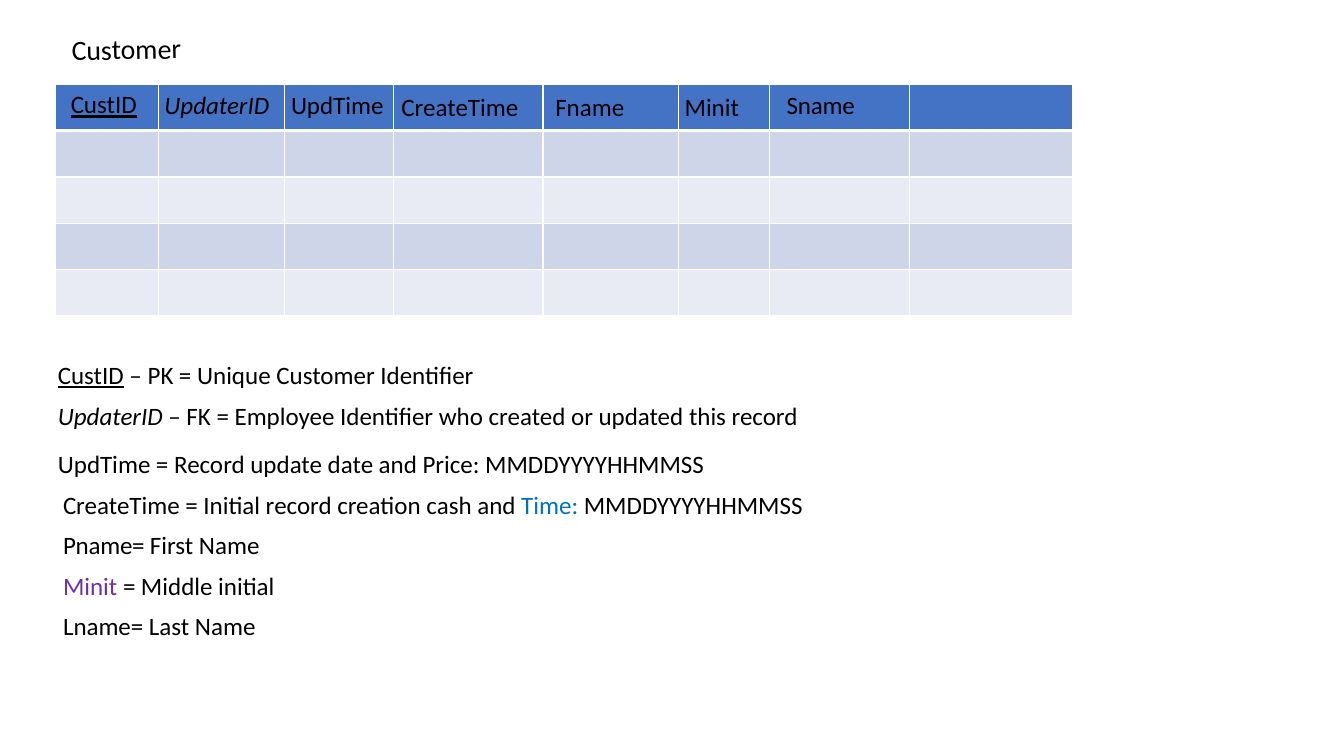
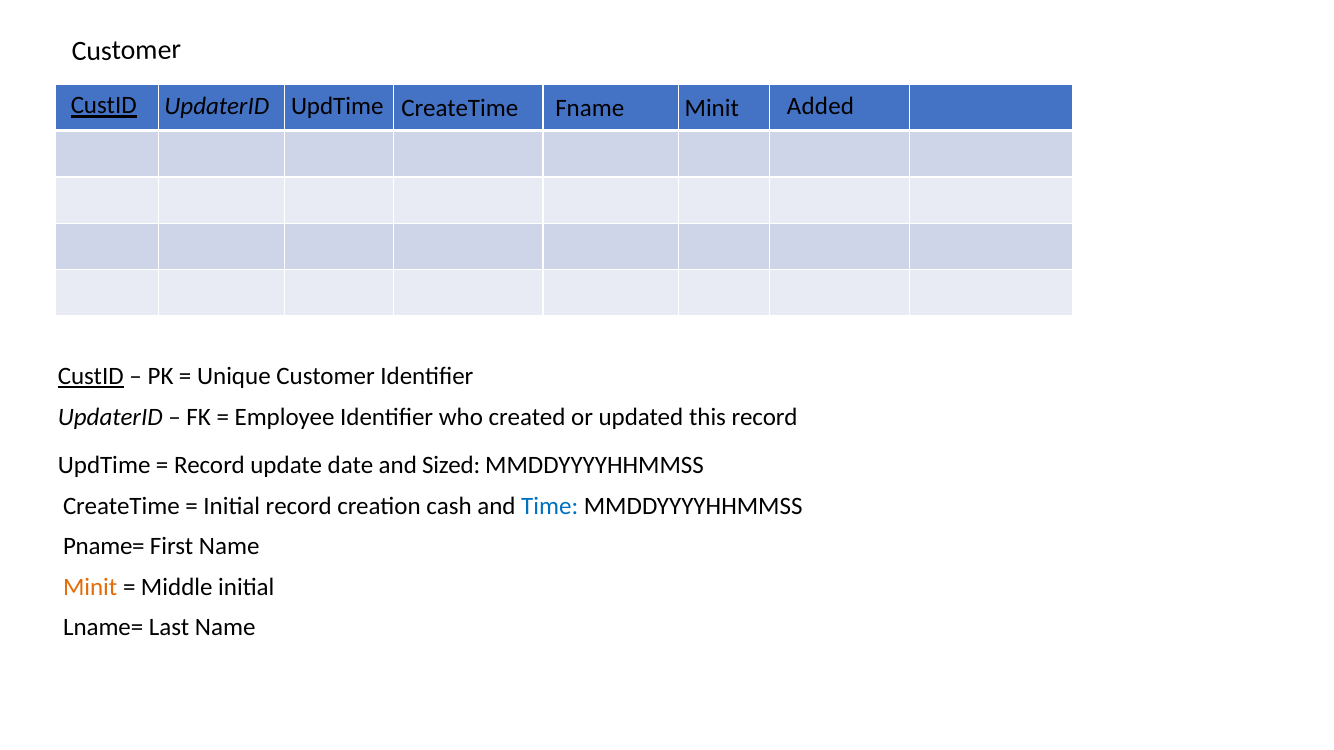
Sname: Sname -> Added (820, 106)
Price: Price -> Sized (451, 466)
Minit colour: purple -> orange (90, 587)
